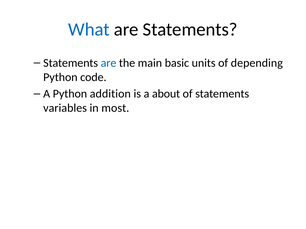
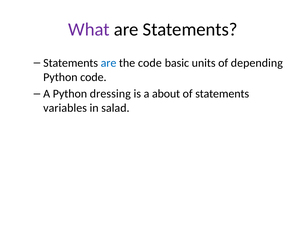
What colour: blue -> purple (89, 30)
the main: main -> code (150, 63)
addition: addition -> dressing (110, 94)
most: most -> salad (115, 108)
